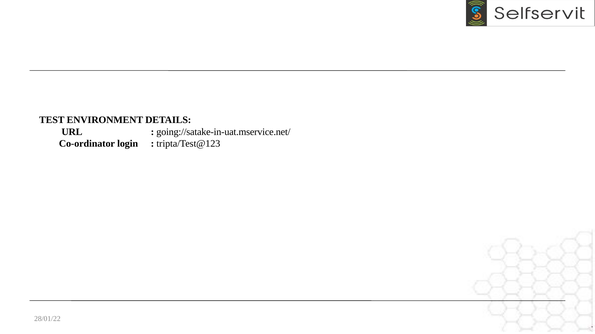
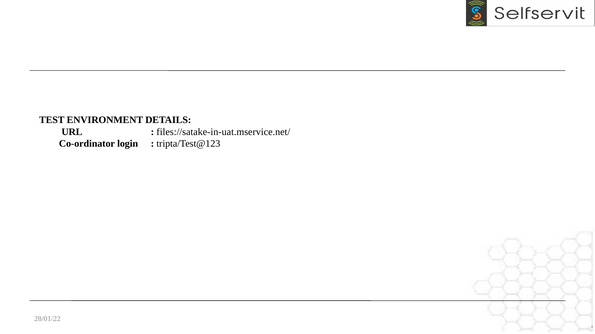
going://satake-in-uat.mservice.net/: going://satake-in-uat.mservice.net/ -> files://satake-in-uat.mservice.net/ (223, 132)
